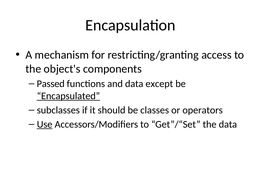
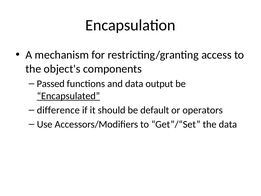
except: except -> output (159, 84)
subclasses: subclasses -> difference (58, 110)
classes: classes -> default (155, 110)
Use underline: present -> none (45, 124)
